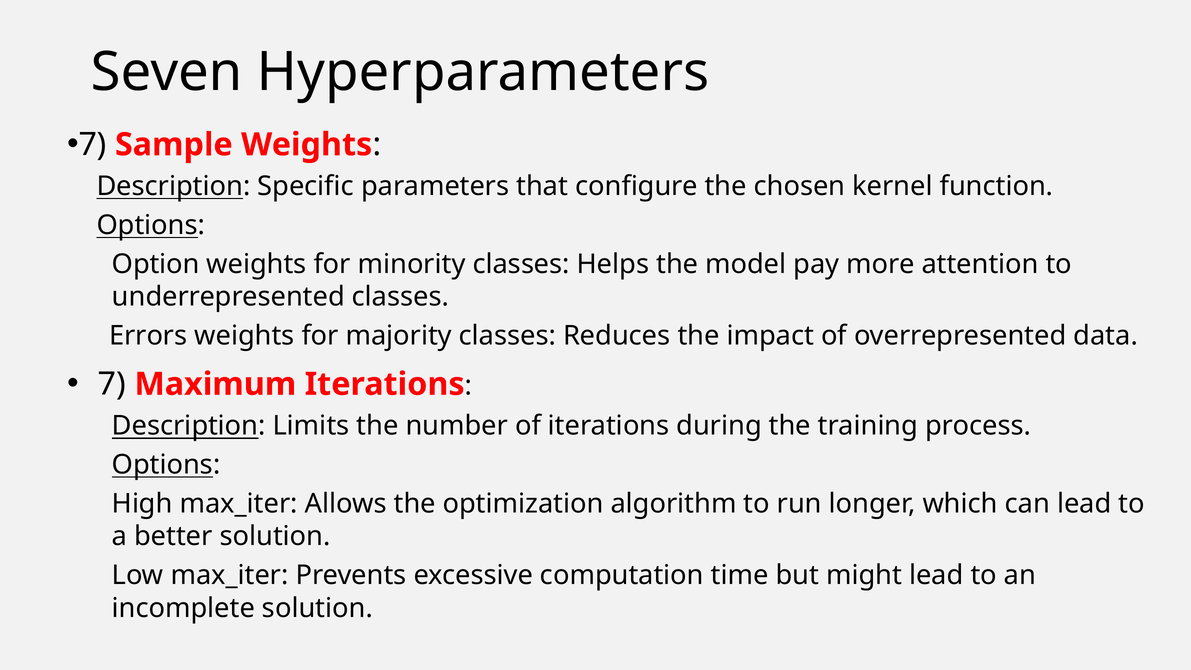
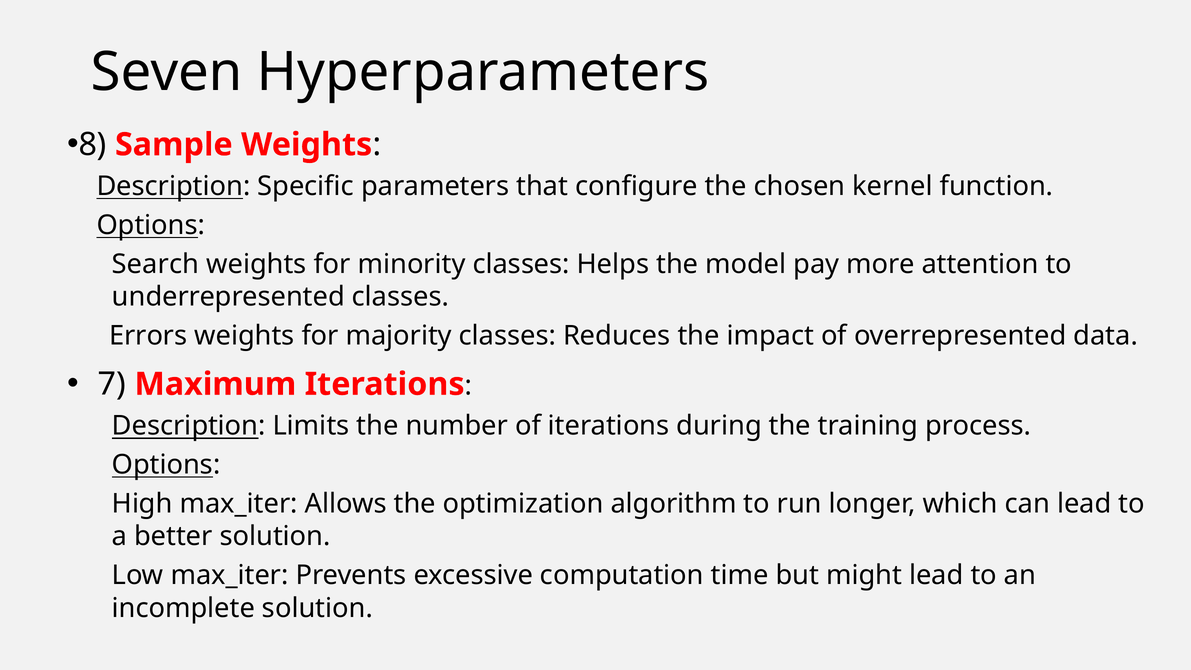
7: 7 -> 8 (93, 145)
Option: Option -> Search (156, 264)
